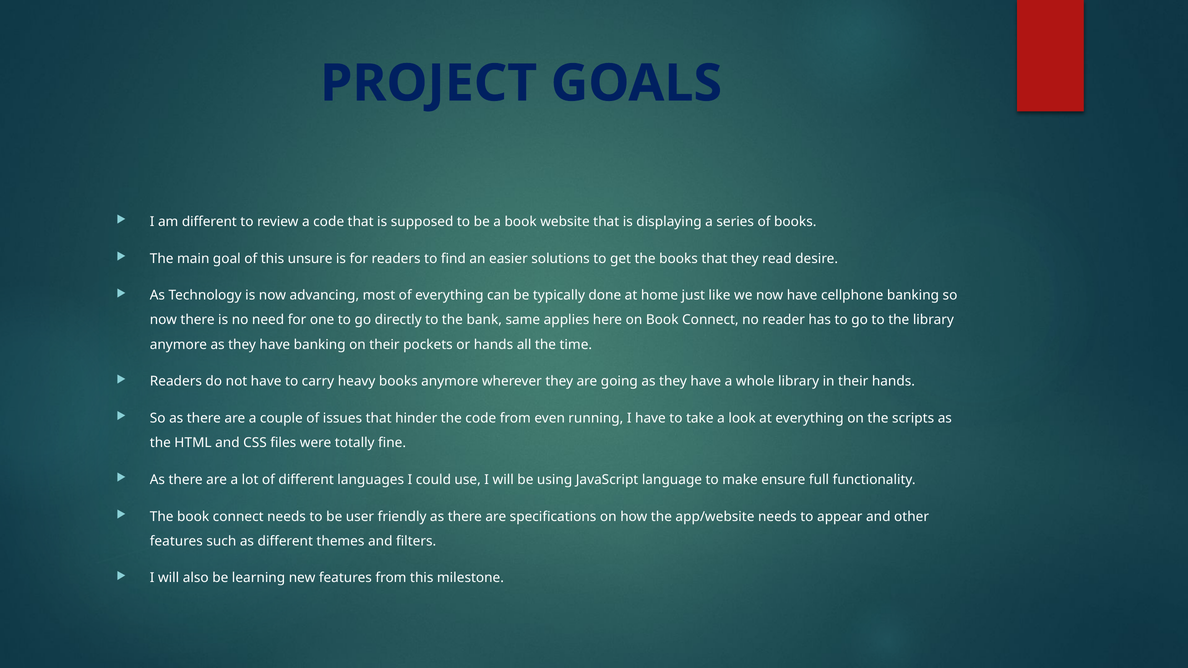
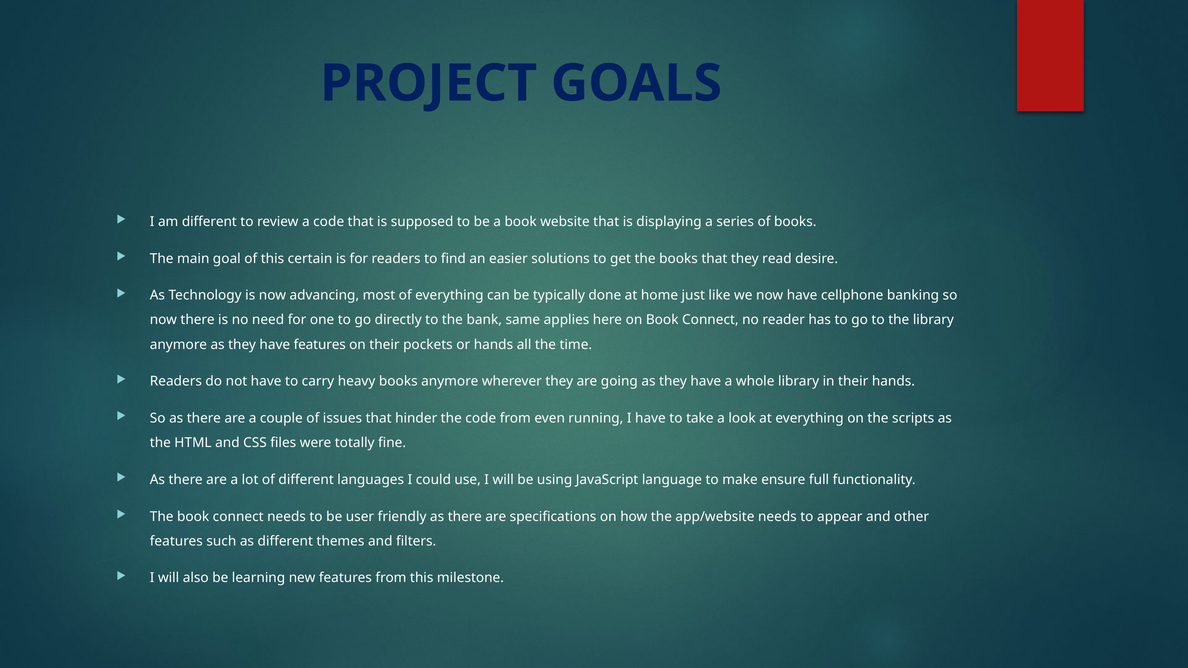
unsure: unsure -> certain (310, 259)
have banking: banking -> features (320, 345)
